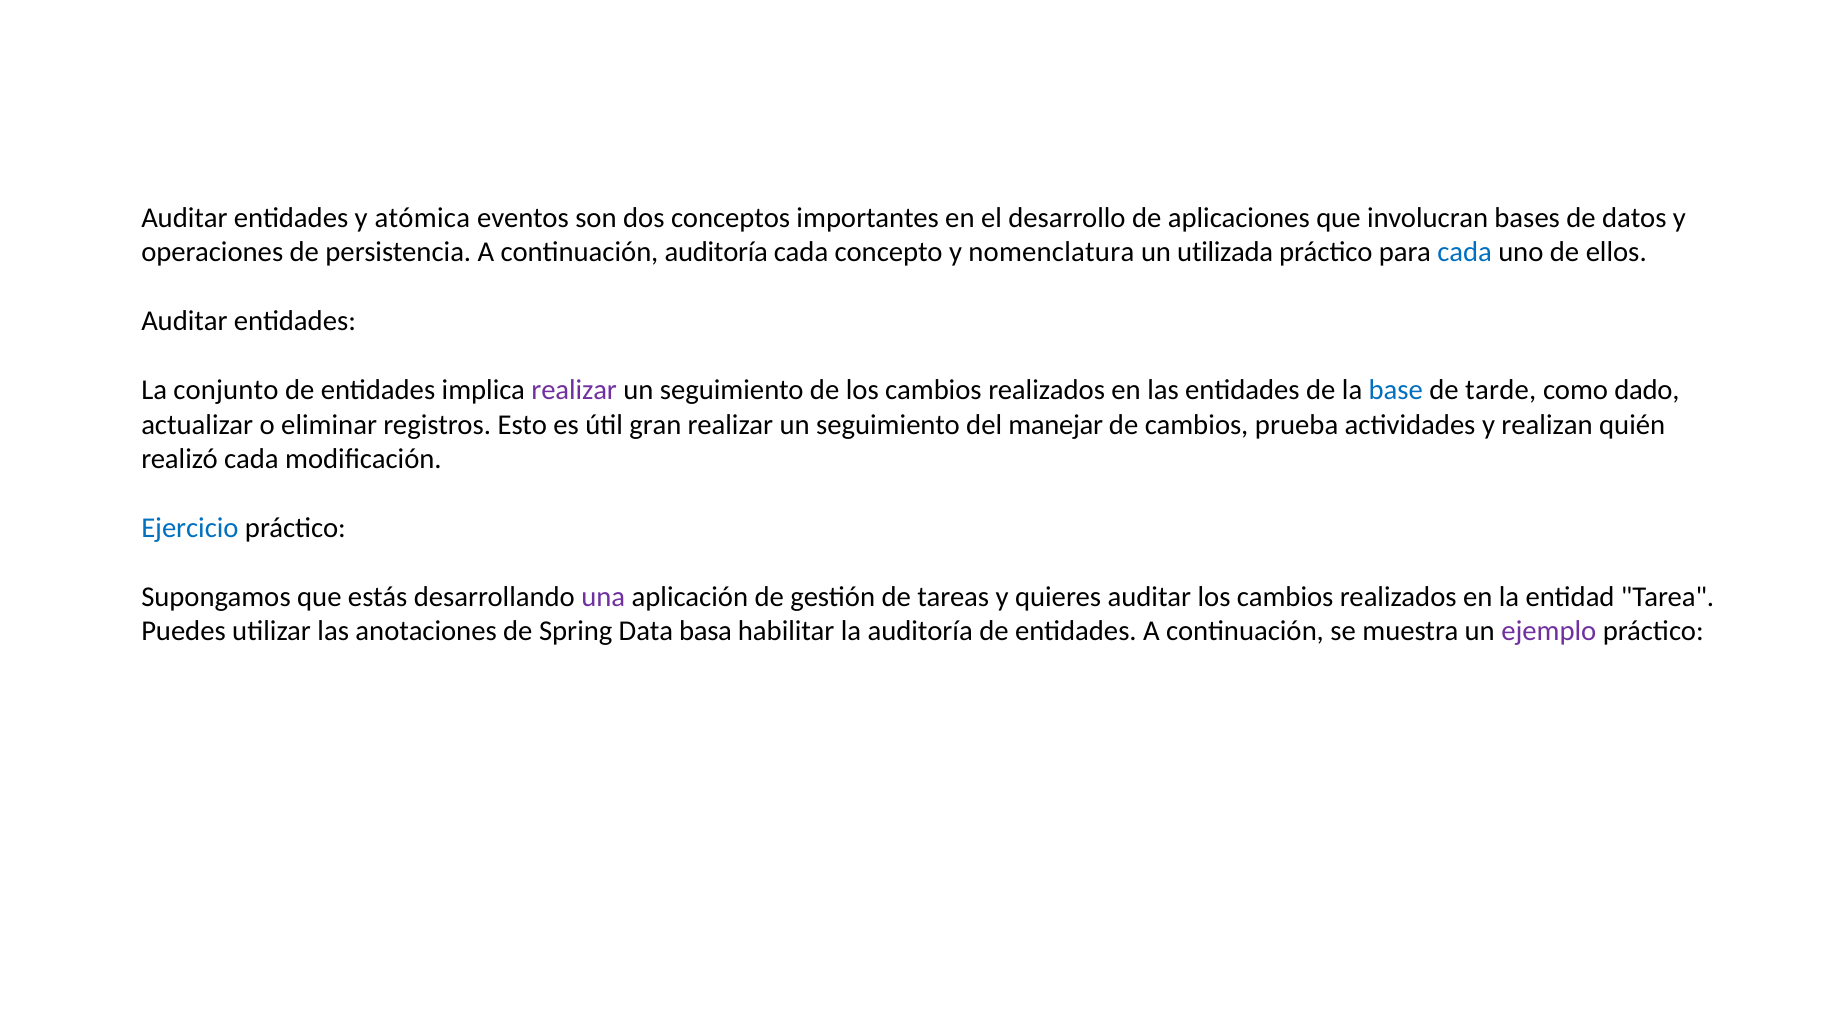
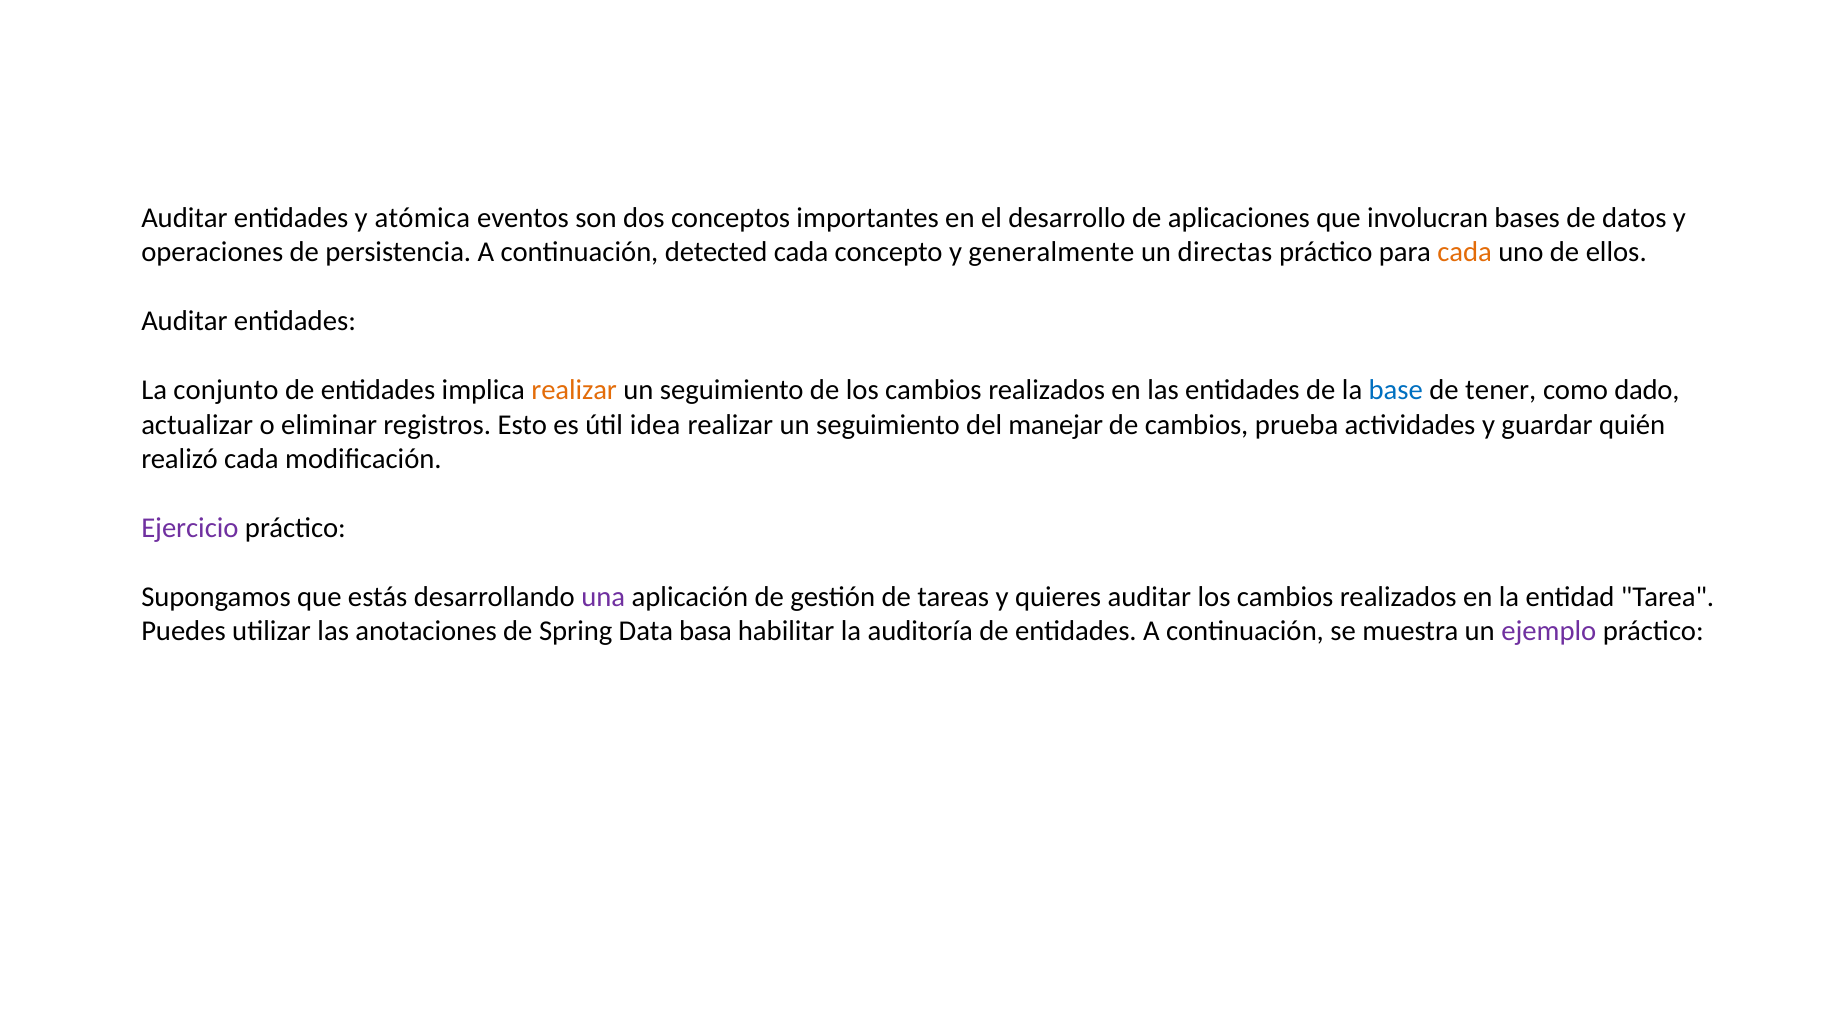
continuación auditoría: auditoría -> detected (716, 253)
nomenclatura: nomenclatura -> generalmente (1051, 253)
utilizada: utilizada -> directas (1225, 253)
cada colour: blue -> orange (1465, 253)
realizar colour: purple -> orange (574, 390)
tarde: tarde -> tener (1501, 390)
gran: gran -> idea (655, 425)
realizan: realizan -> guardar (1547, 425)
Ejercicio colour: blue -> purple (190, 528)
